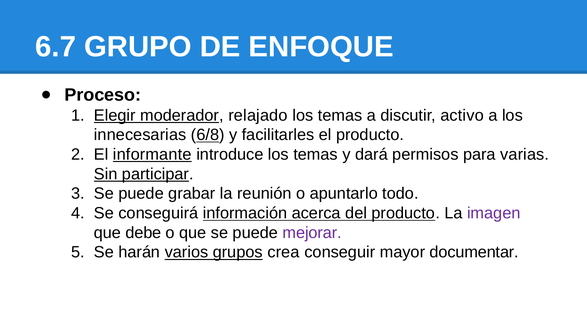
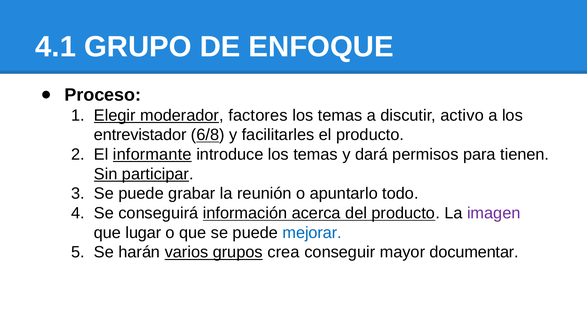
6.7: 6.7 -> 4.1 (56, 47)
relajado: relajado -> factores (258, 115)
innecesarias: innecesarias -> entrevistador (140, 135)
varias: varias -> tienen (525, 155)
debe: debe -> lugar (143, 233)
mejorar colour: purple -> blue (312, 233)
